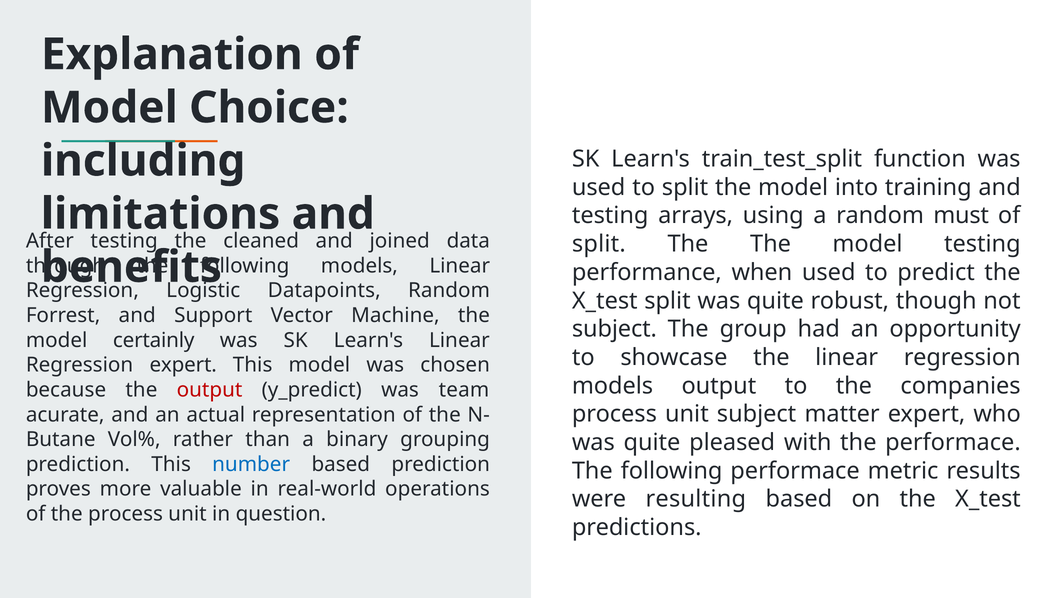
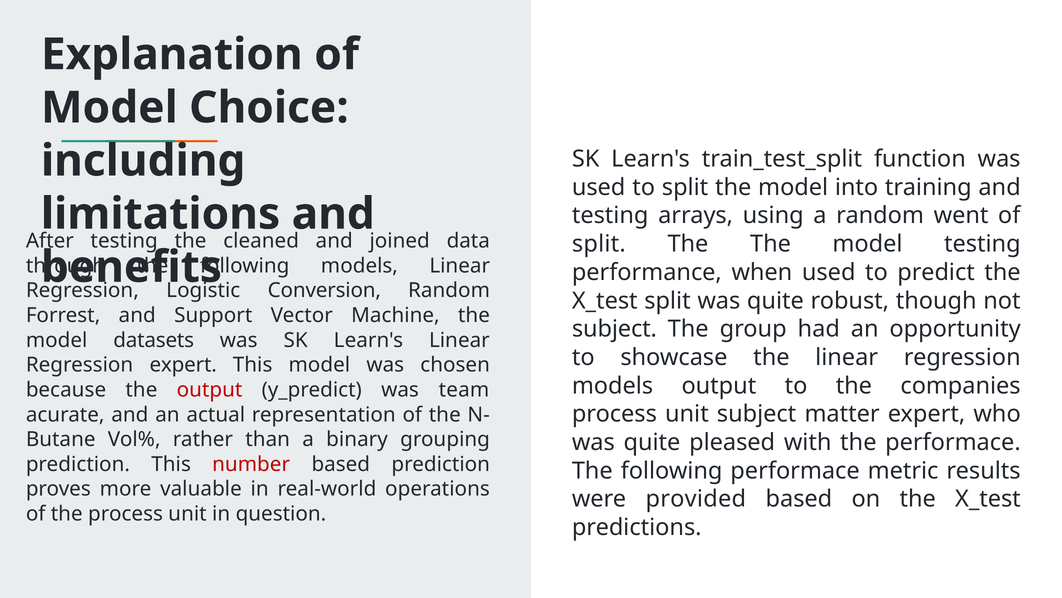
must: must -> went (961, 215)
Datapoints: Datapoints -> Conversion (324, 290)
certainly: certainly -> datasets (154, 340)
number colour: blue -> red (251, 464)
resulting: resulting -> provided (696, 499)
